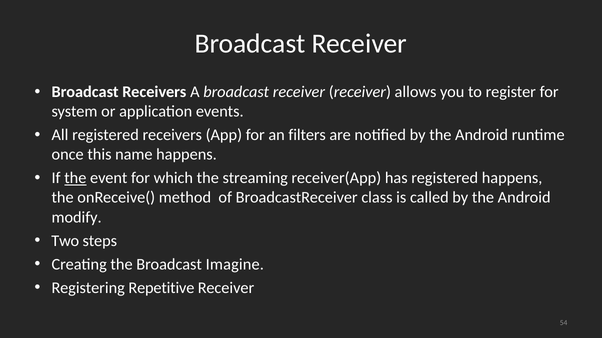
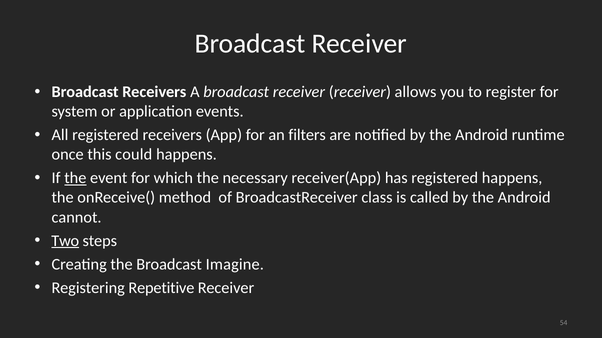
name: name -> could (134, 155)
streaming: streaming -> necessary (255, 178)
modify: modify -> cannot (77, 218)
Two underline: none -> present (65, 241)
